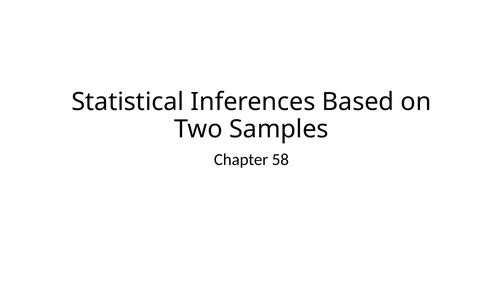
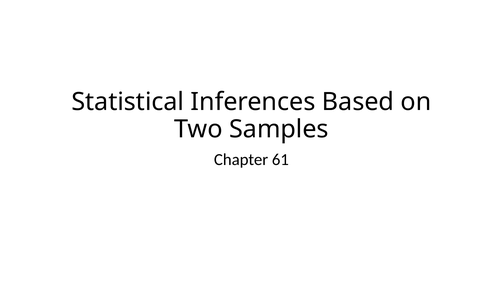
58: 58 -> 61 (280, 159)
